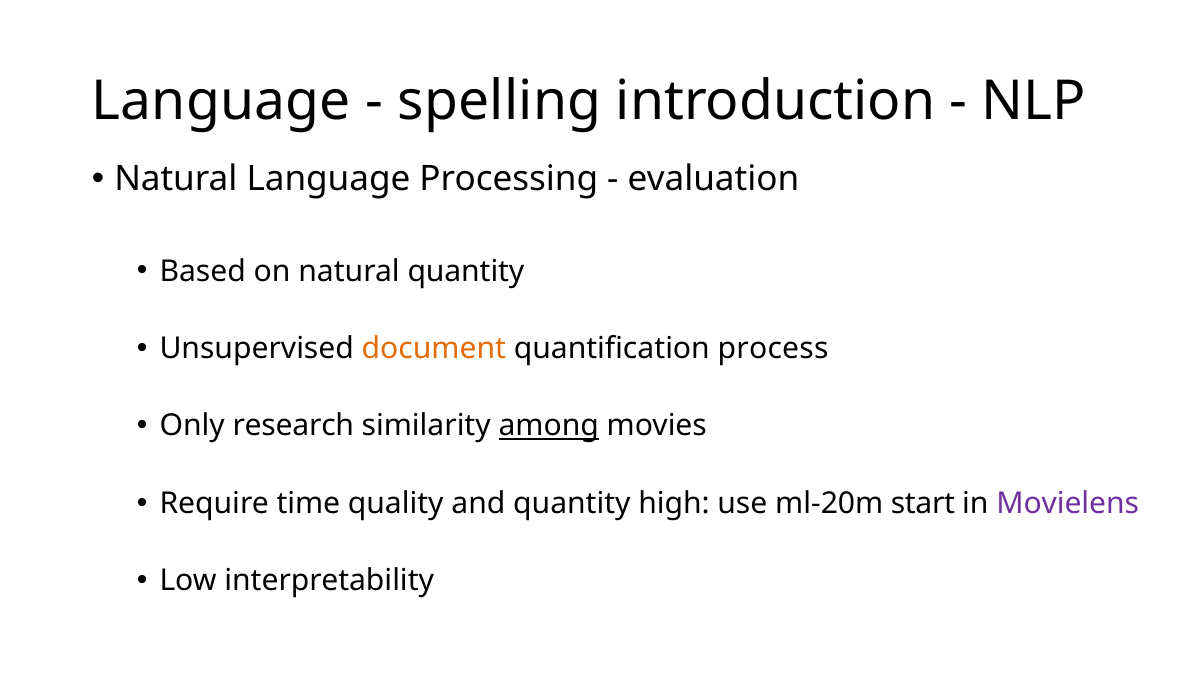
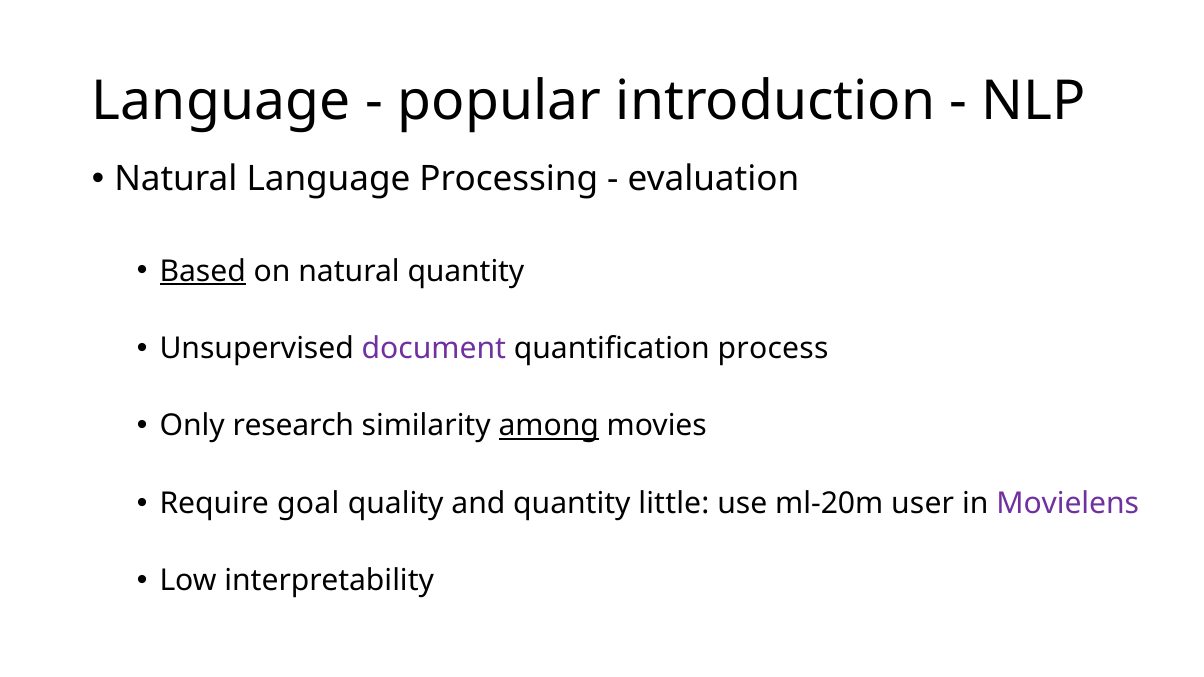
spelling: spelling -> popular (500, 101)
Based underline: none -> present (203, 271)
document colour: orange -> purple (434, 349)
time: time -> goal (308, 504)
high: high -> little (674, 504)
start: start -> user (923, 504)
